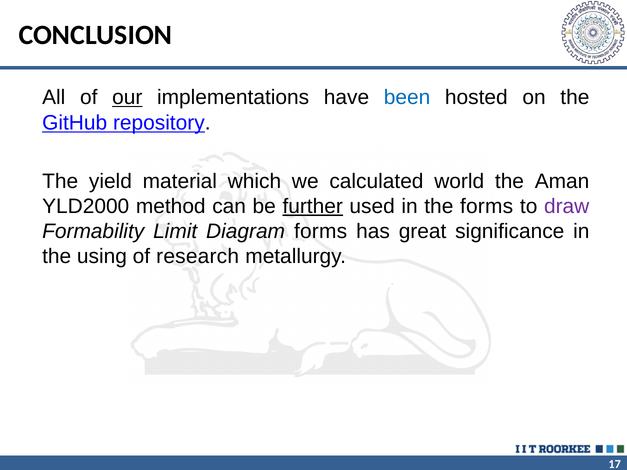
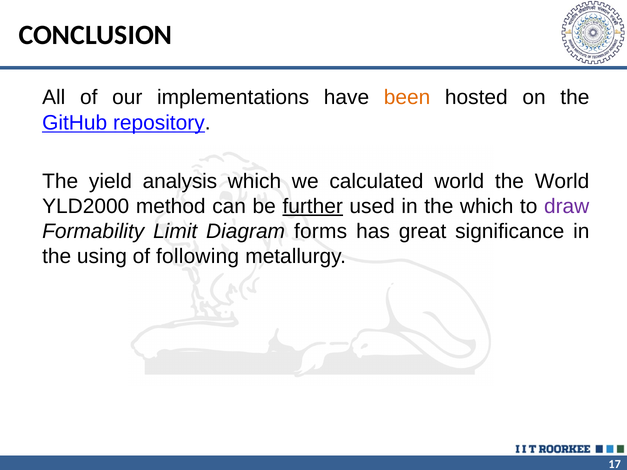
our underline: present -> none (127, 98)
been colour: blue -> orange (407, 98)
material: material -> analysis (180, 181)
the Aman: Aman -> World (562, 181)
the forms: forms -> which (487, 206)
research: research -> following (198, 256)
